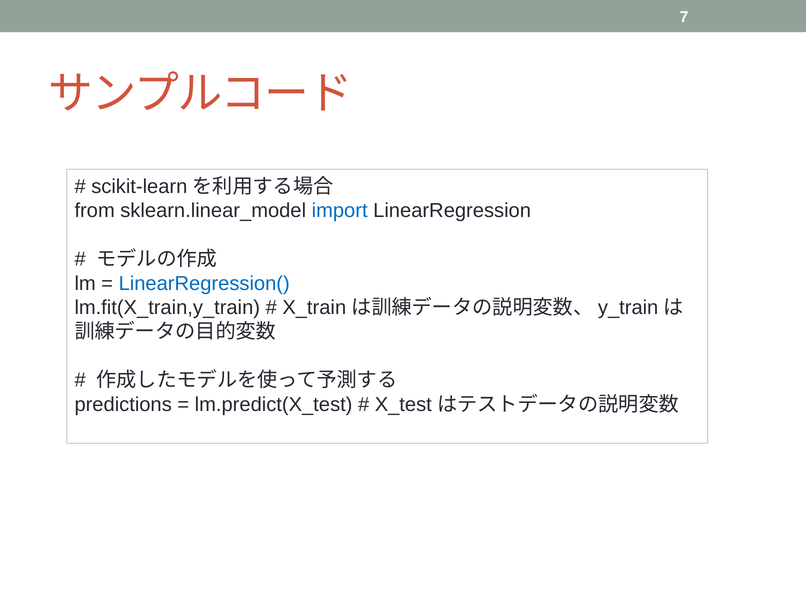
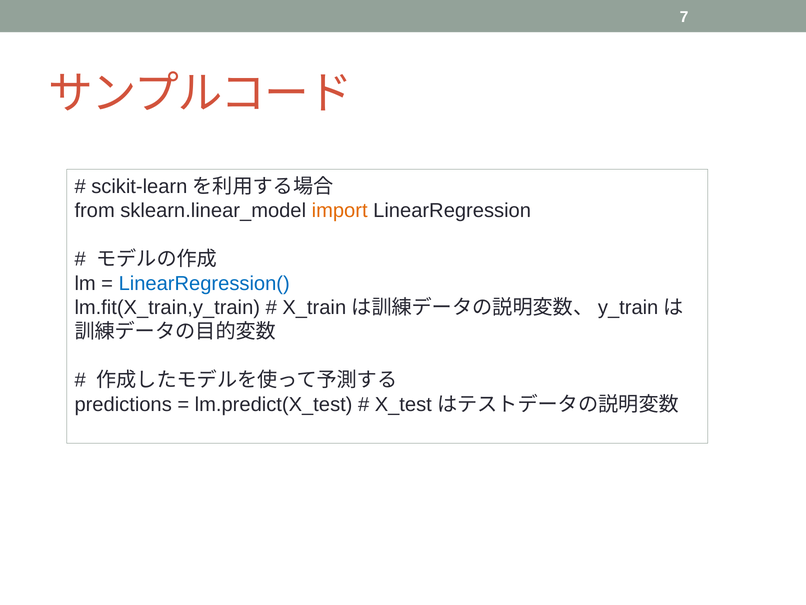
import colour: blue -> orange (340, 211)
